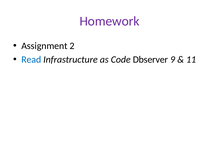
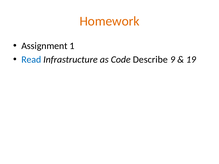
Homework colour: purple -> orange (109, 21)
2: 2 -> 1 (72, 46)
Dbserver: Dbserver -> Describe (150, 60)
11: 11 -> 19 (191, 60)
